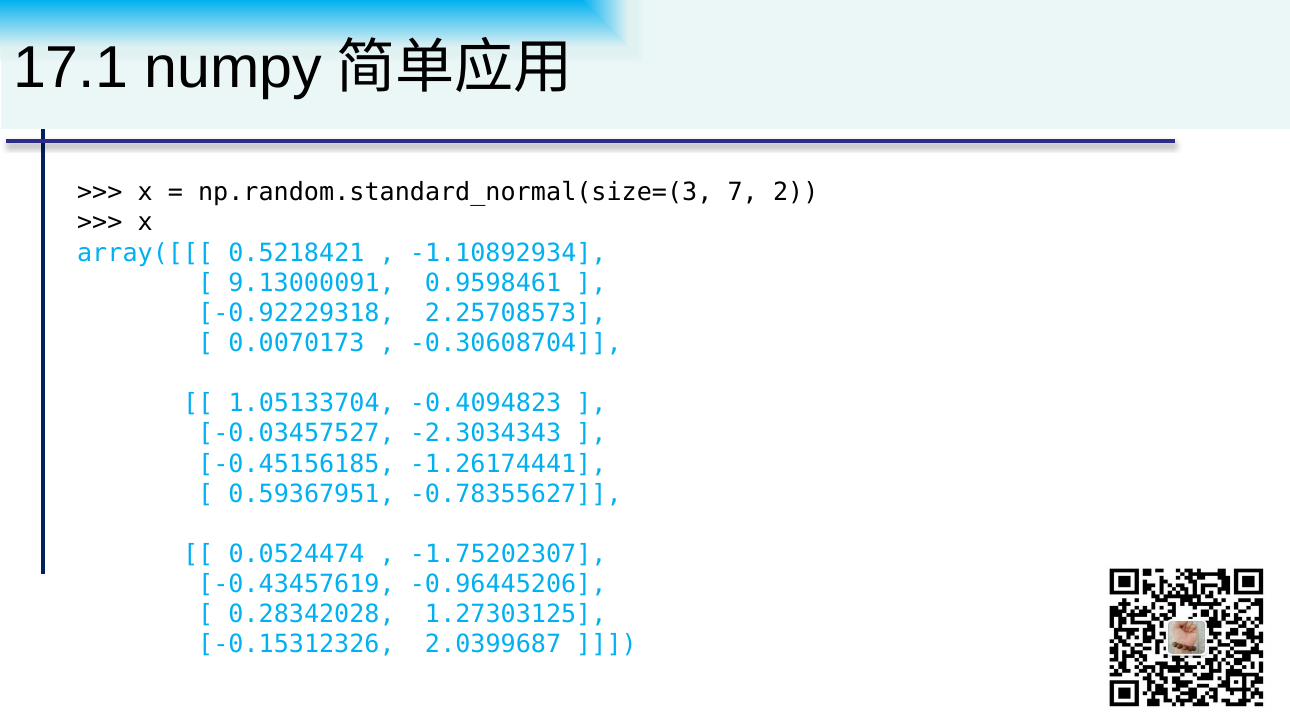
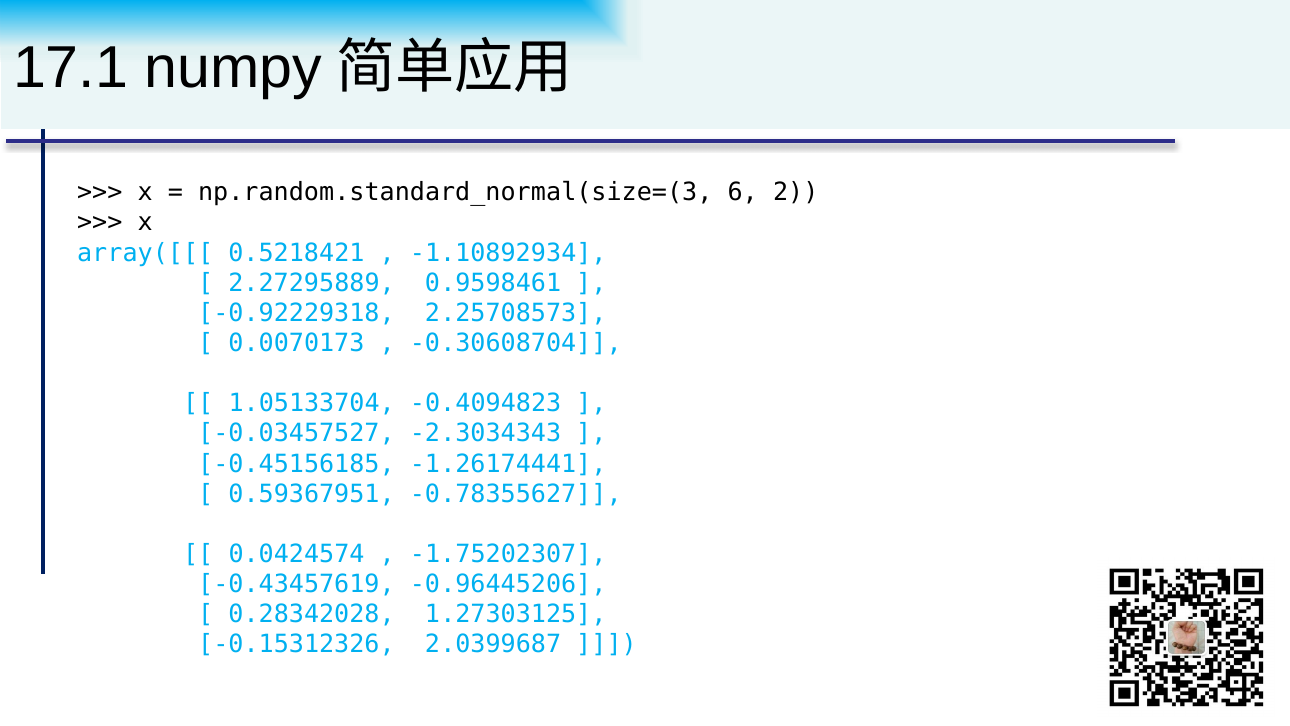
7: 7 -> 6 (743, 192)
9.13000091: 9.13000091 -> 2.27295889 (312, 283)
0.0524474: 0.0524474 -> 0.0424574 (297, 554)
